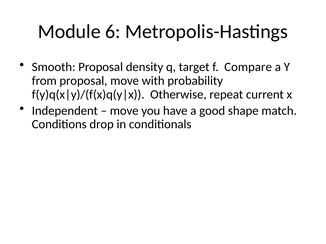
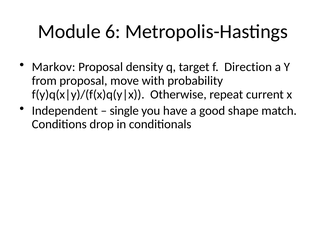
Smooth: Smooth -> Markov (54, 67)
Compare: Compare -> Direction (248, 67)
move: move -> single (124, 111)
